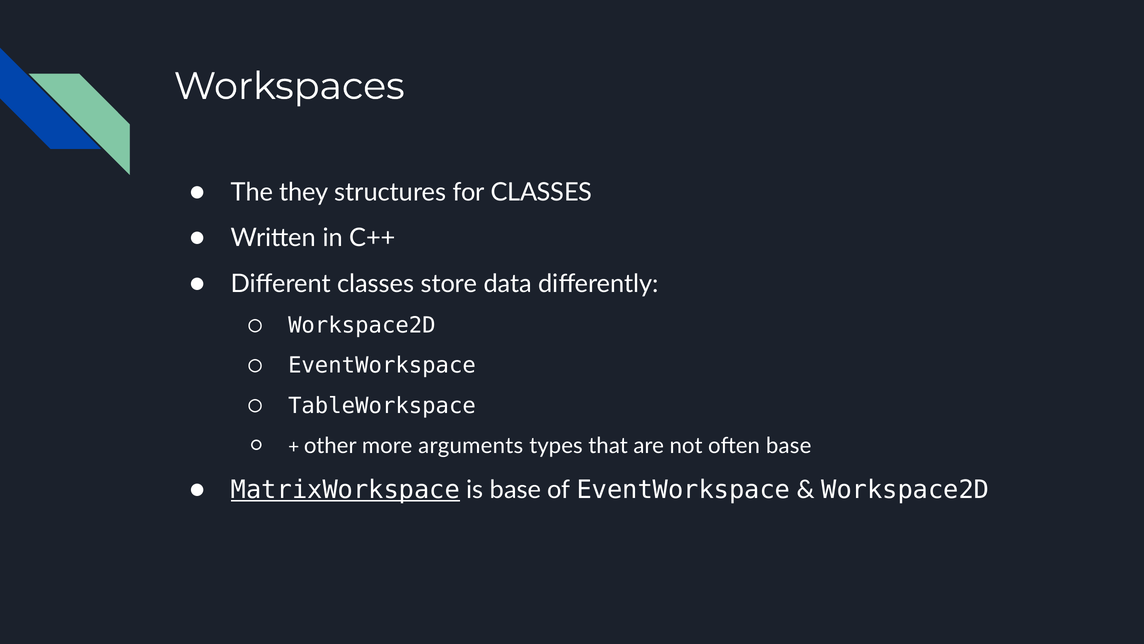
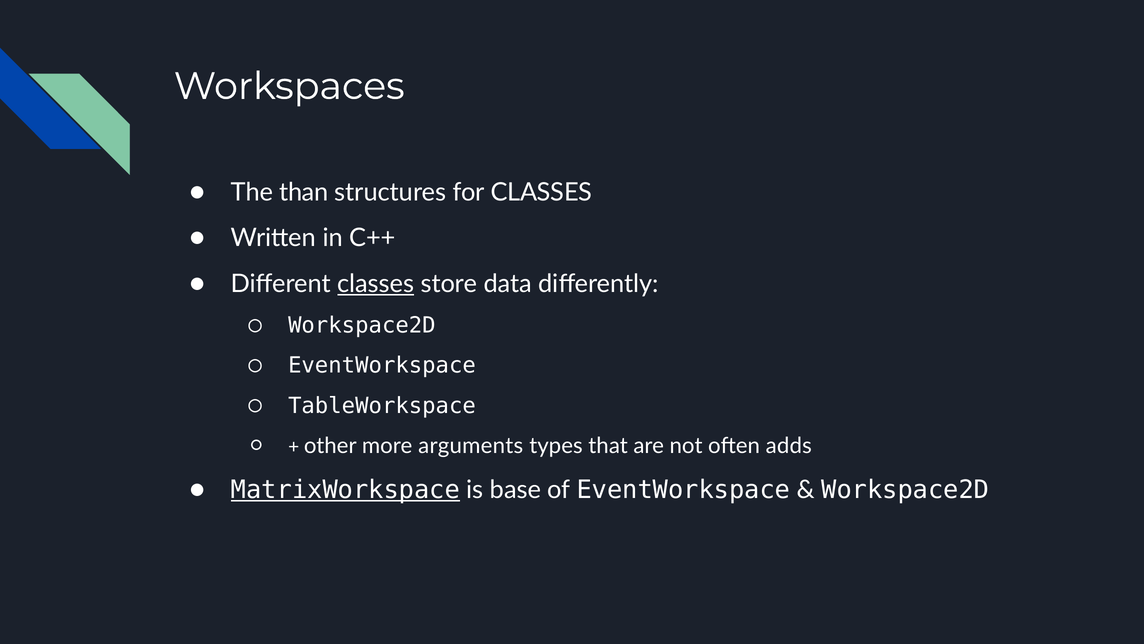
they: they -> than (304, 192)
classes underline: none -> present (376, 284)
often base: base -> adds (789, 445)
